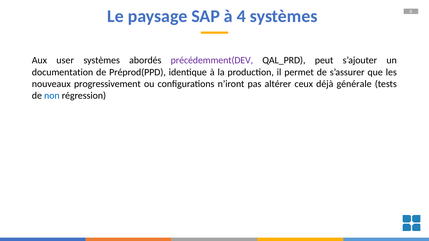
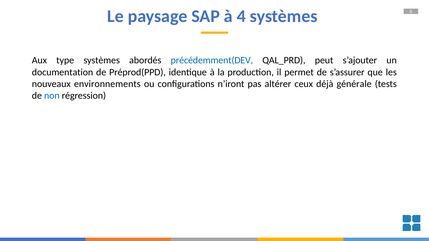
user: user -> type (65, 60)
précédemment(DEV colour: purple -> blue (212, 60)
progressivement: progressivement -> environnements (107, 84)
